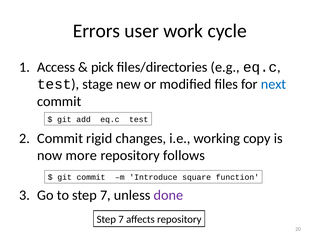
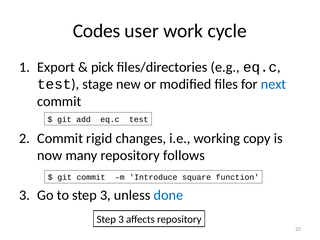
Errors: Errors -> Codes (97, 31)
Access: Access -> Export (56, 67)
more: more -> many (81, 155)
to step 7: 7 -> 3 (105, 195)
done colour: purple -> blue (168, 195)
7: 7 -> 3 (121, 219)
